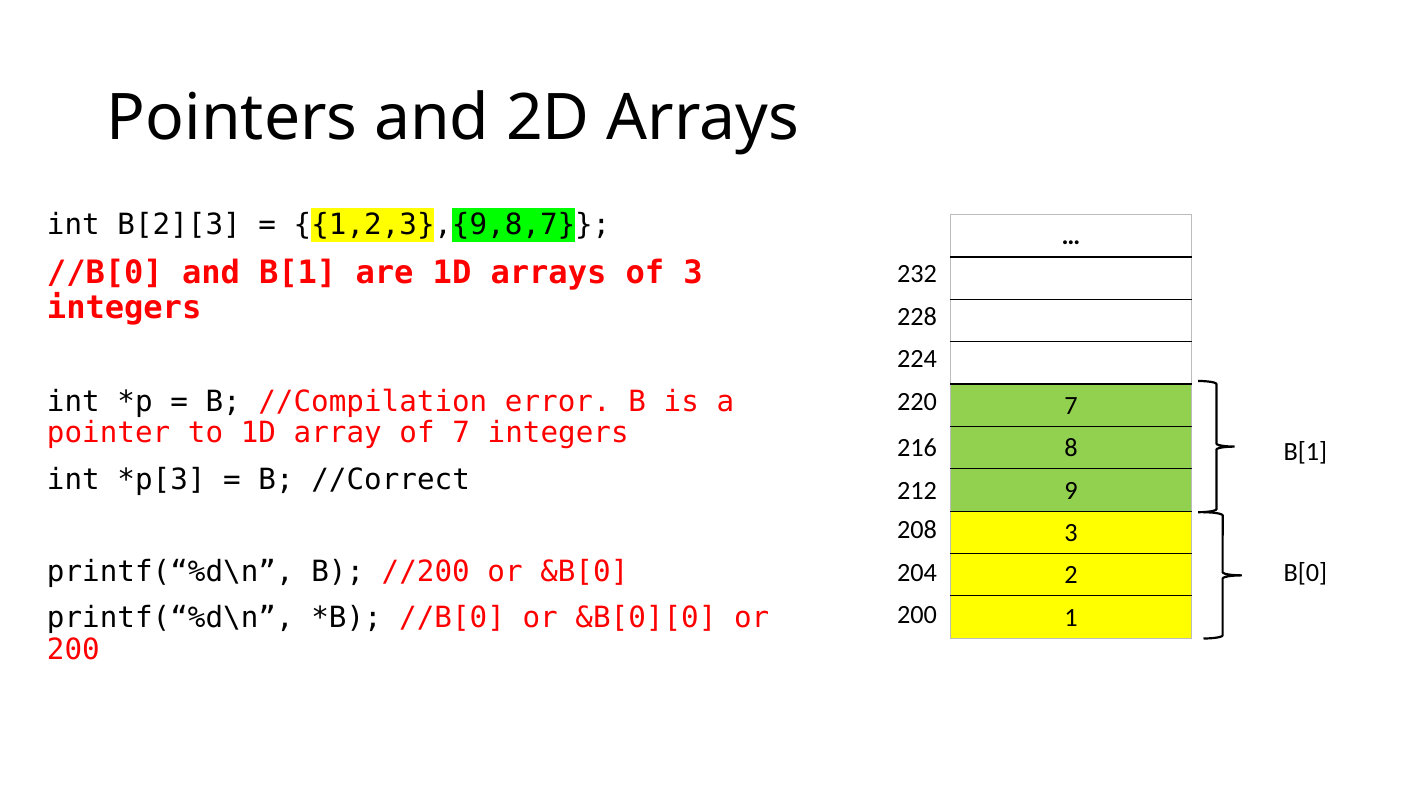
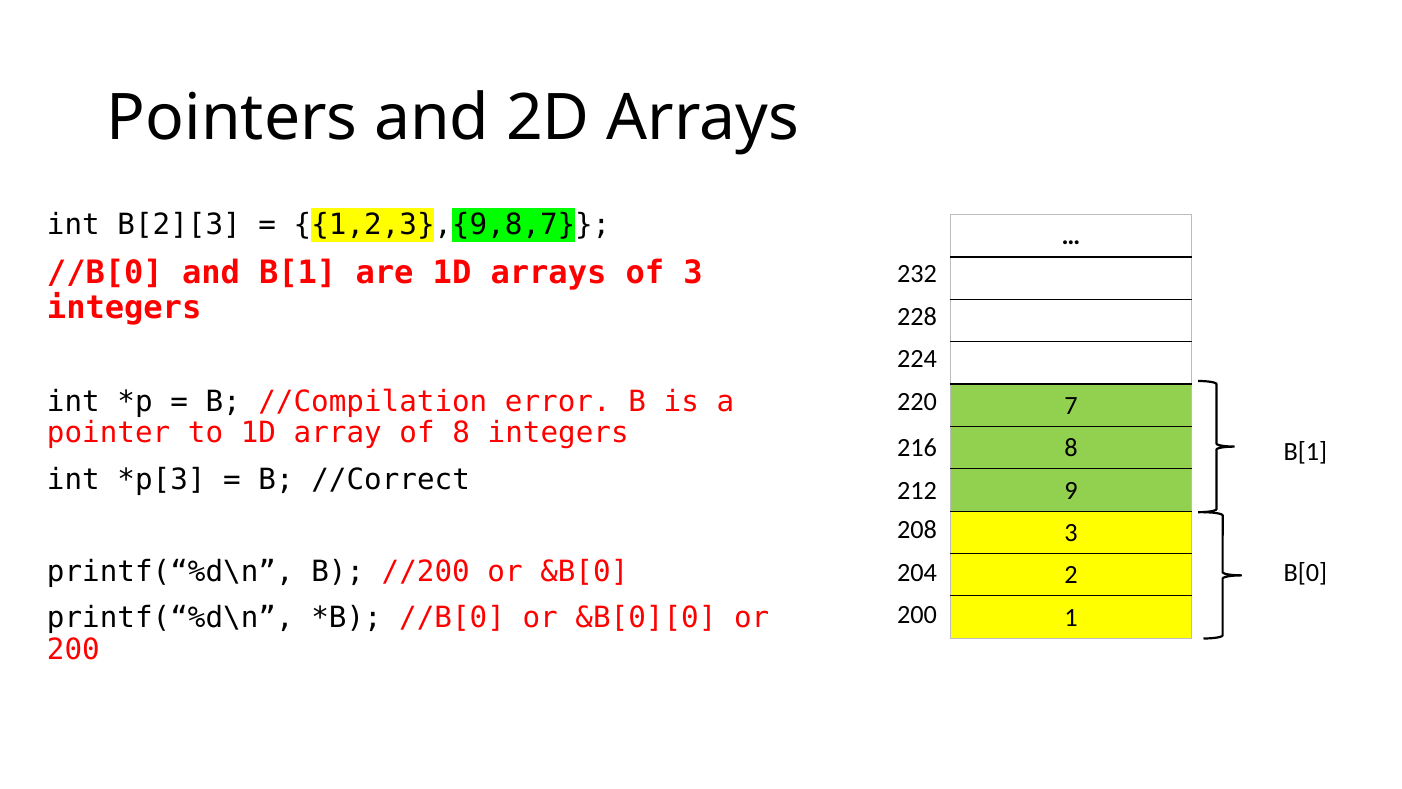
of 7: 7 -> 8 (461, 433)
